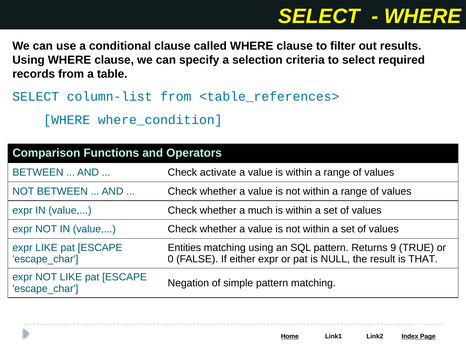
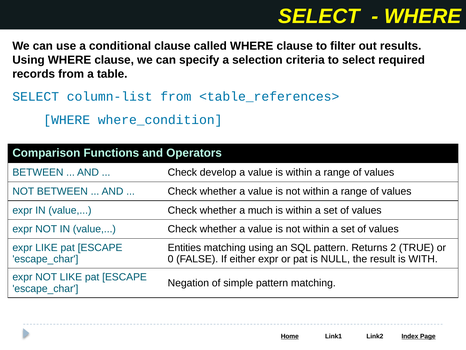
activate: activate -> develop (218, 172)
9: 9 -> 2 (393, 247)
THAT: THAT -> WITH (423, 259)
